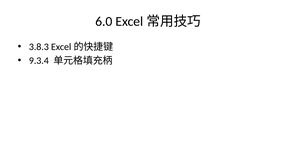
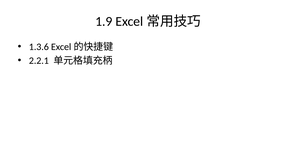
6.0: 6.0 -> 1.9 (104, 21)
3.8.3: 3.8.3 -> 1.3.6 (39, 47)
9.3.4: 9.3.4 -> 2.2.1 (39, 61)
